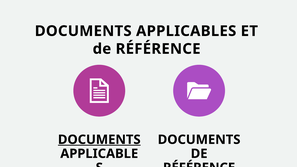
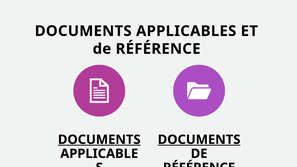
DOCUMENTS underline: none -> present (199, 140)
